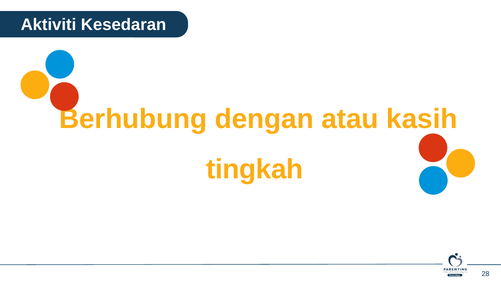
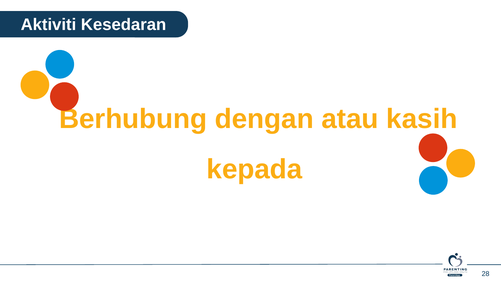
tingkah: tingkah -> kepada (254, 169)
